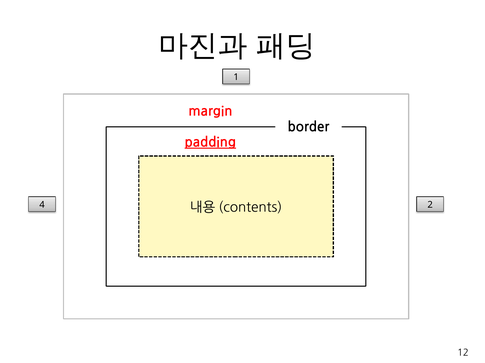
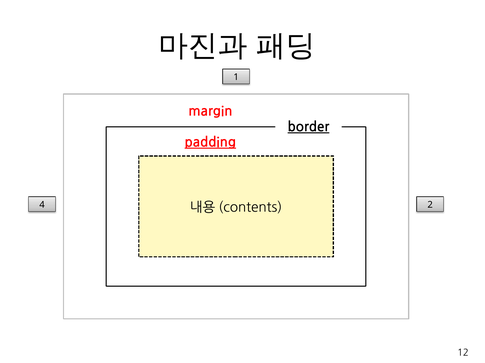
border underline: none -> present (308, 127)
